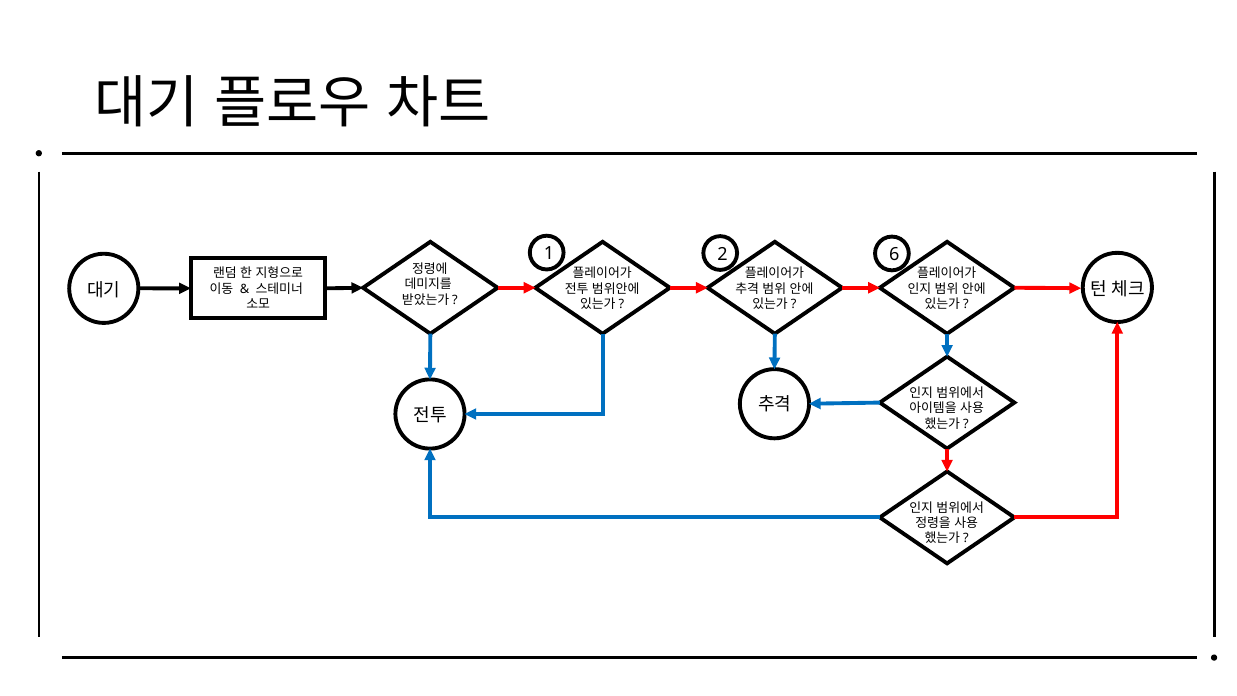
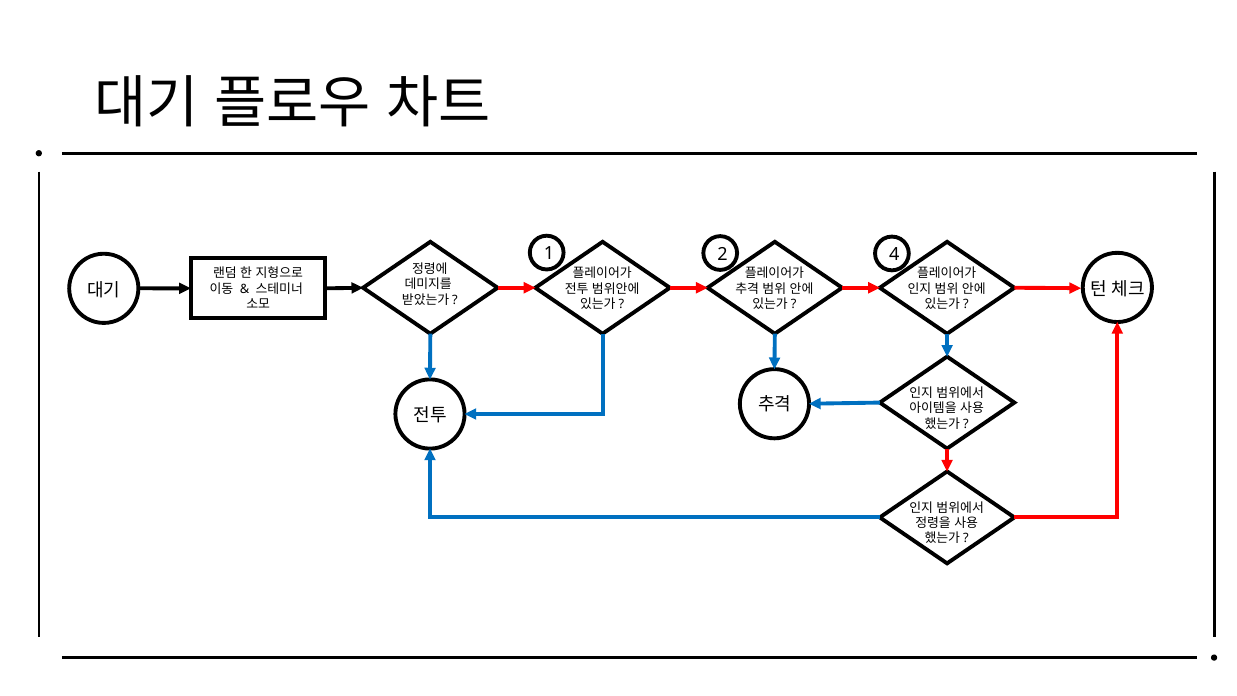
6: 6 -> 4 (894, 255)
